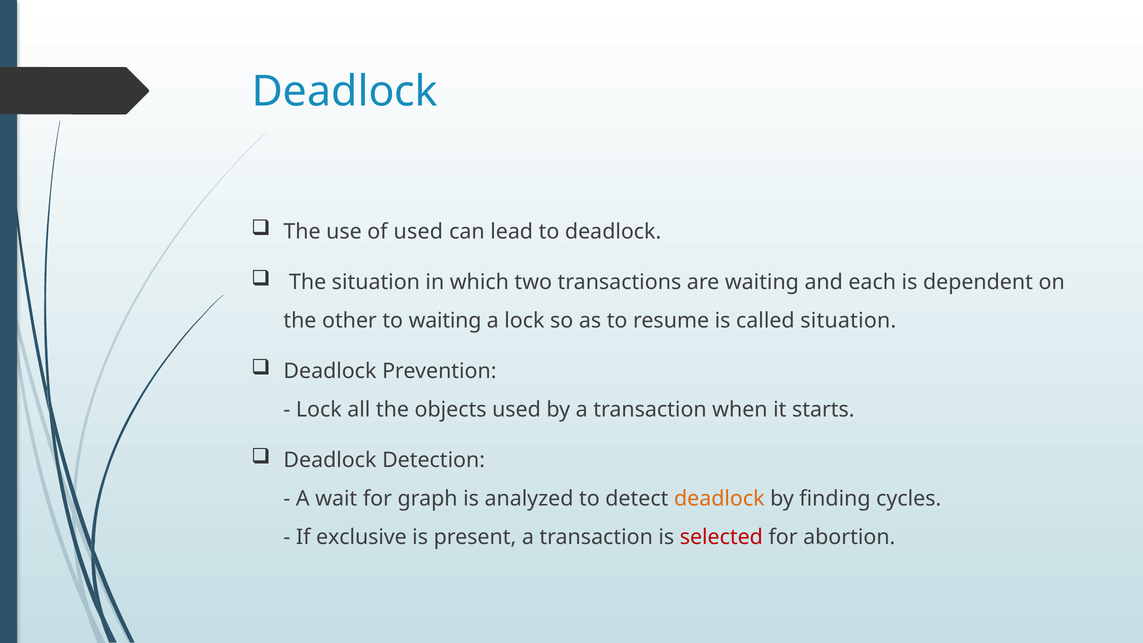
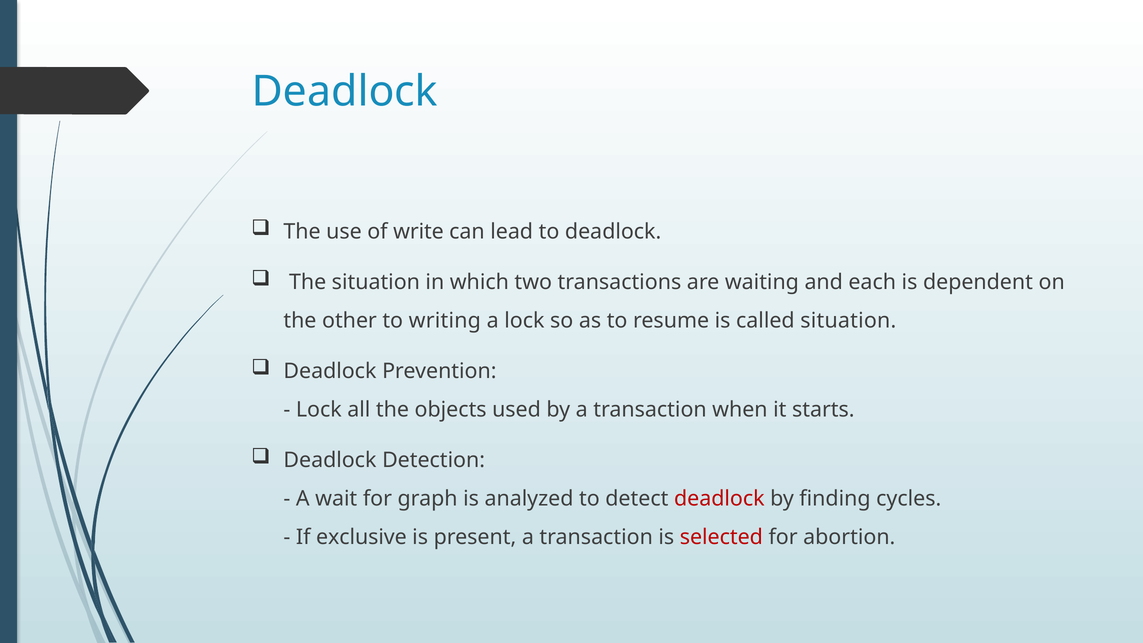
of used: used -> write (418, 232)
to waiting: waiting -> writing (445, 321)
deadlock colour: orange -> red (719, 499)
